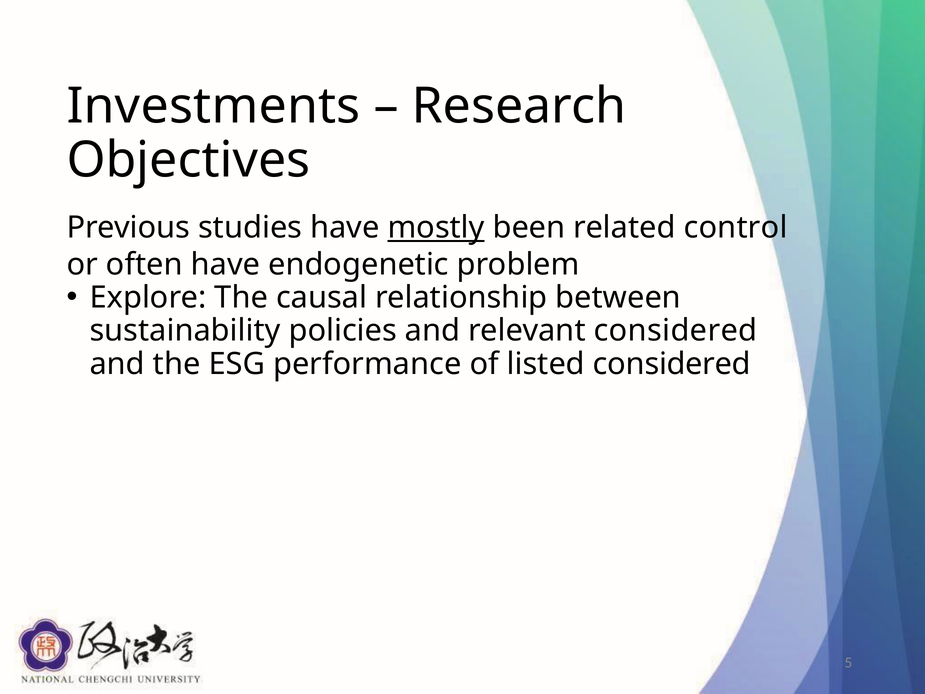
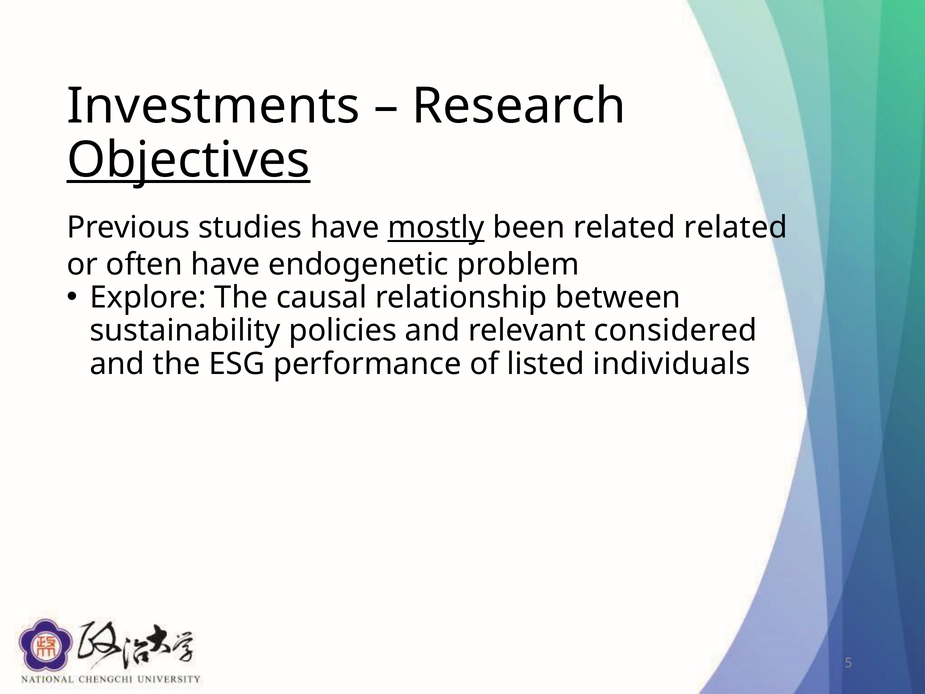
Objectives underline: none -> present (188, 160)
related control: control -> related (736, 228)
listed considered: considered -> individuals (672, 364)
